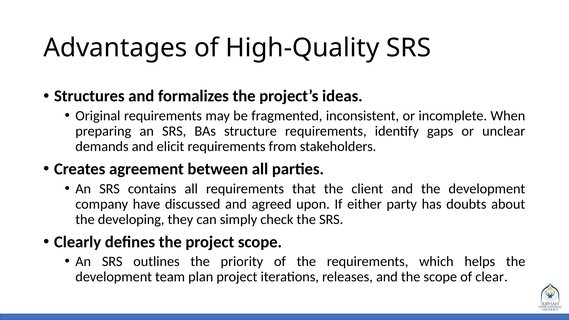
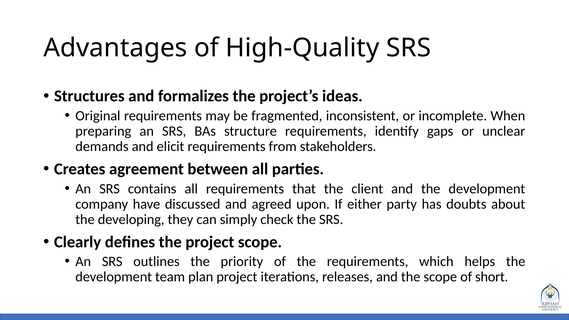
clear: clear -> short (492, 277)
